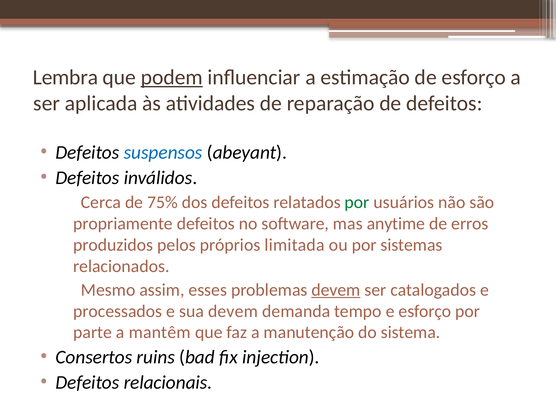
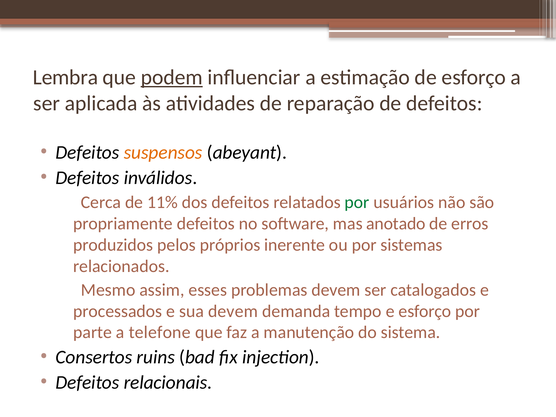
suspensos colour: blue -> orange (163, 152)
75%: 75% -> 11% (162, 202)
anytime: anytime -> anotado (396, 224)
limitada: limitada -> inerente (295, 245)
devem underline: present -> none (336, 290)
mantêm: mantêm -> telefone (160, 332)
